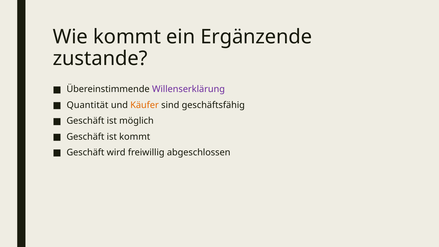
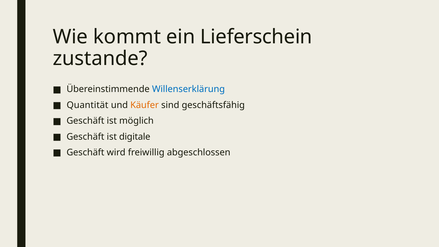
Ergänzende: Ergänzende -> Lieferschein (256, 37)
Willenserklärung colour: purple -> blue (188, 89)
ist kommt: kommt -> digitale (135, 137)
